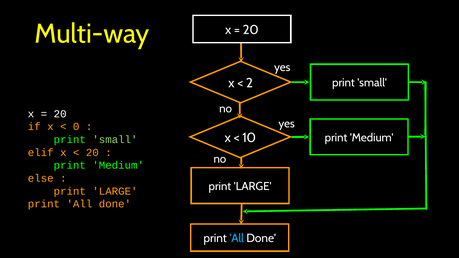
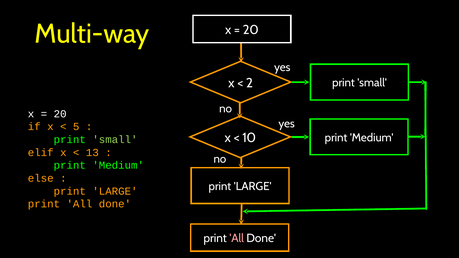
0: 0 -> 5 (76, 127)
20: 20 -> 13 (92, 153)
All colour: light blue -> pink (237, 239)
